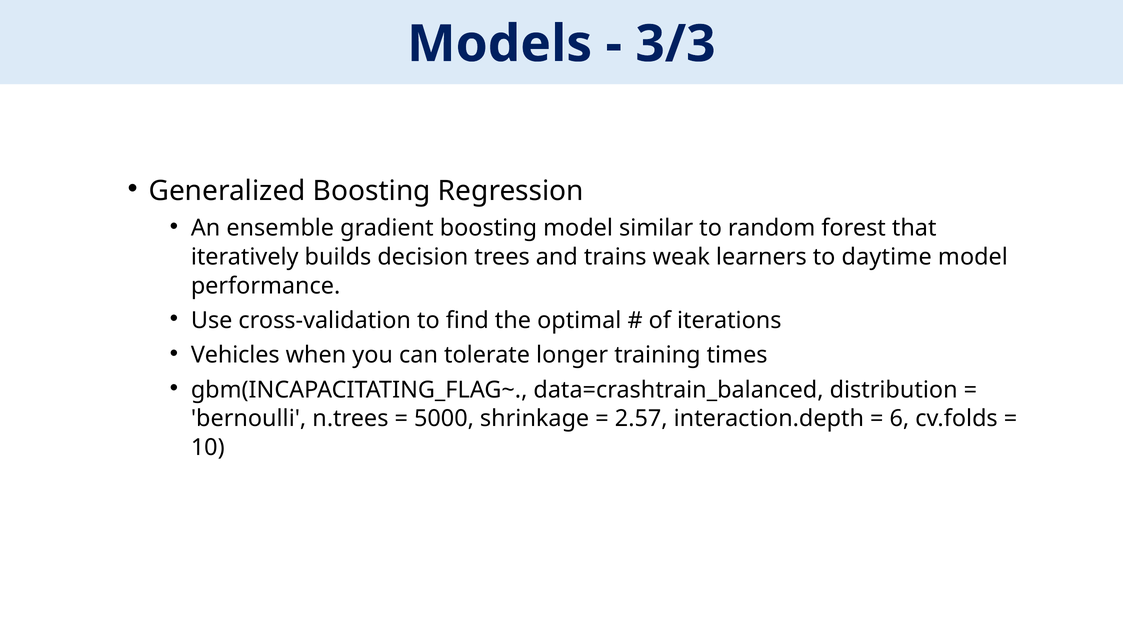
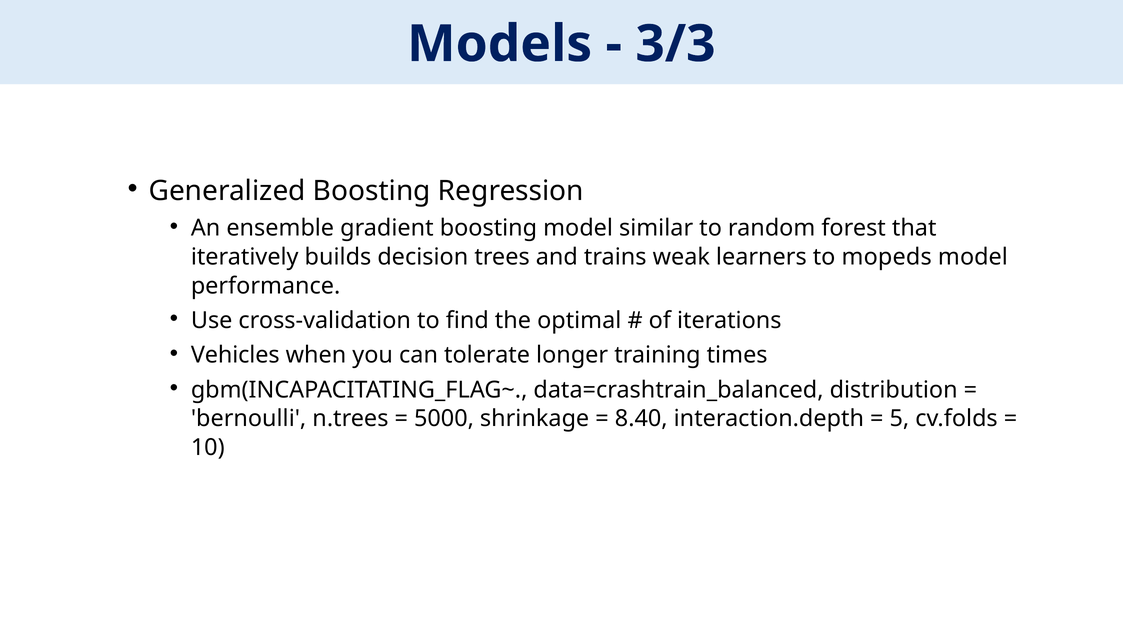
daytime: daytime -> mopeds (887, 257)
2.57: 2.57 -> 8.40 (641, 418)
6: 6 -> 5 (899, 418)
